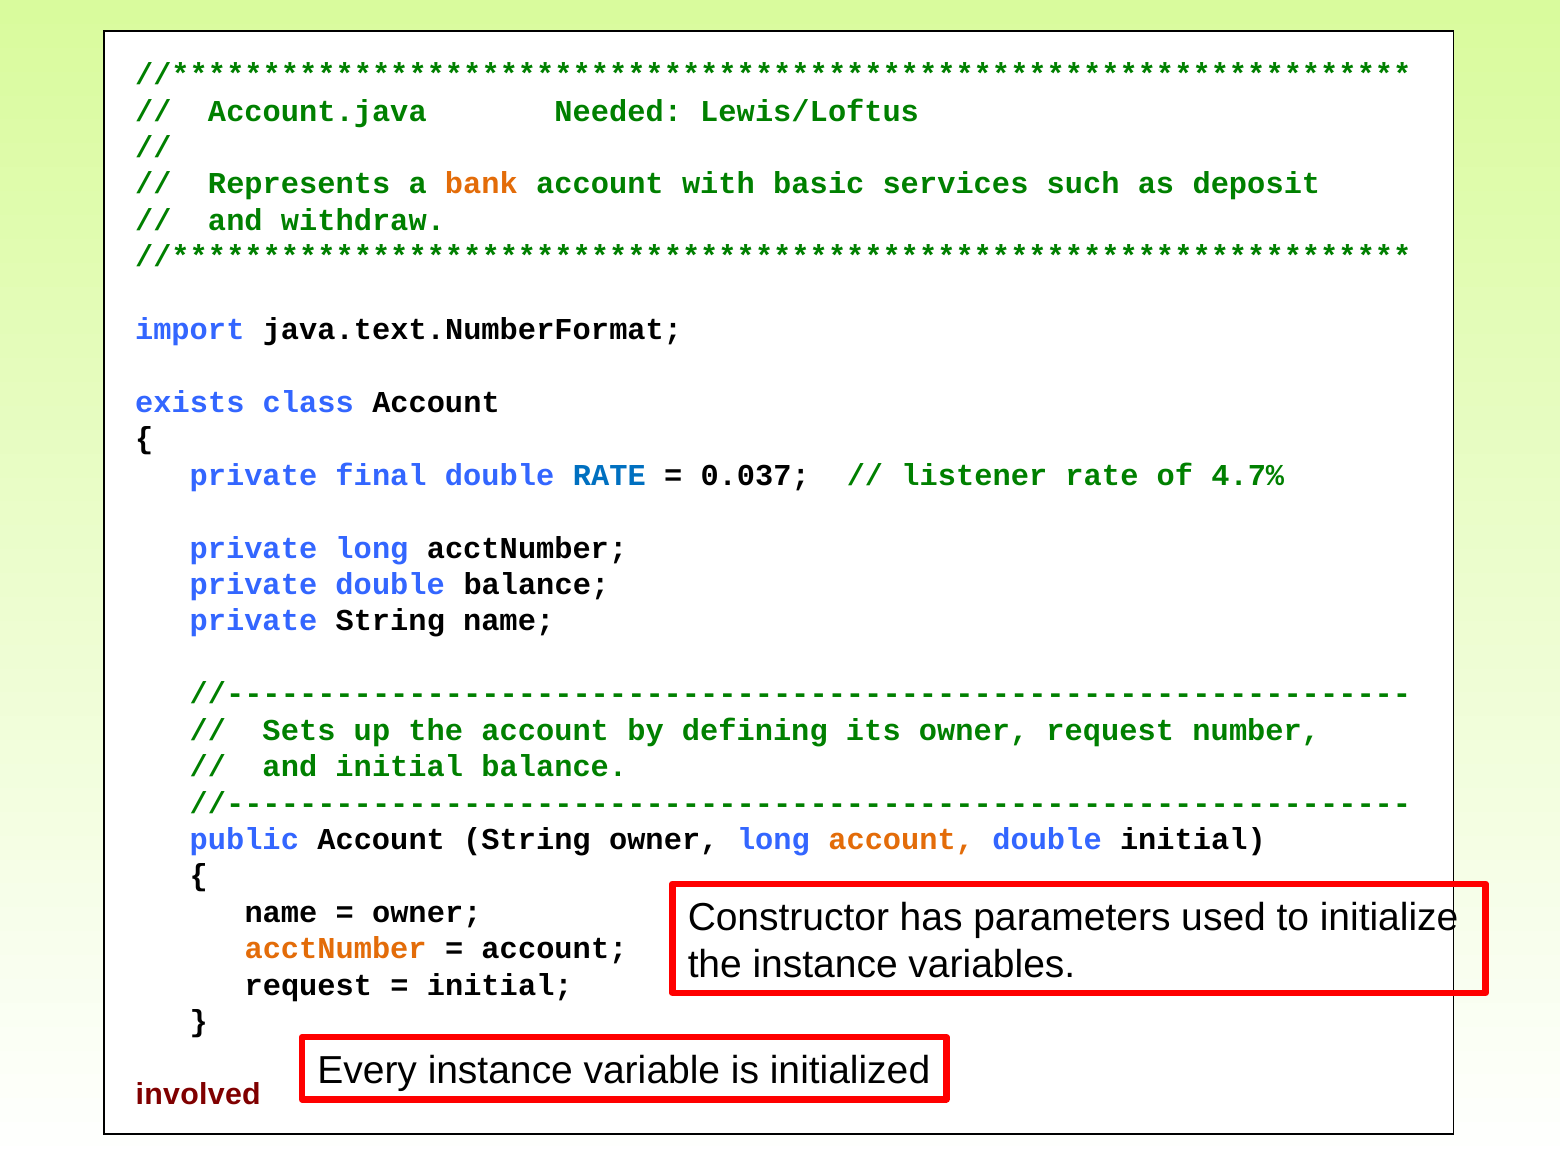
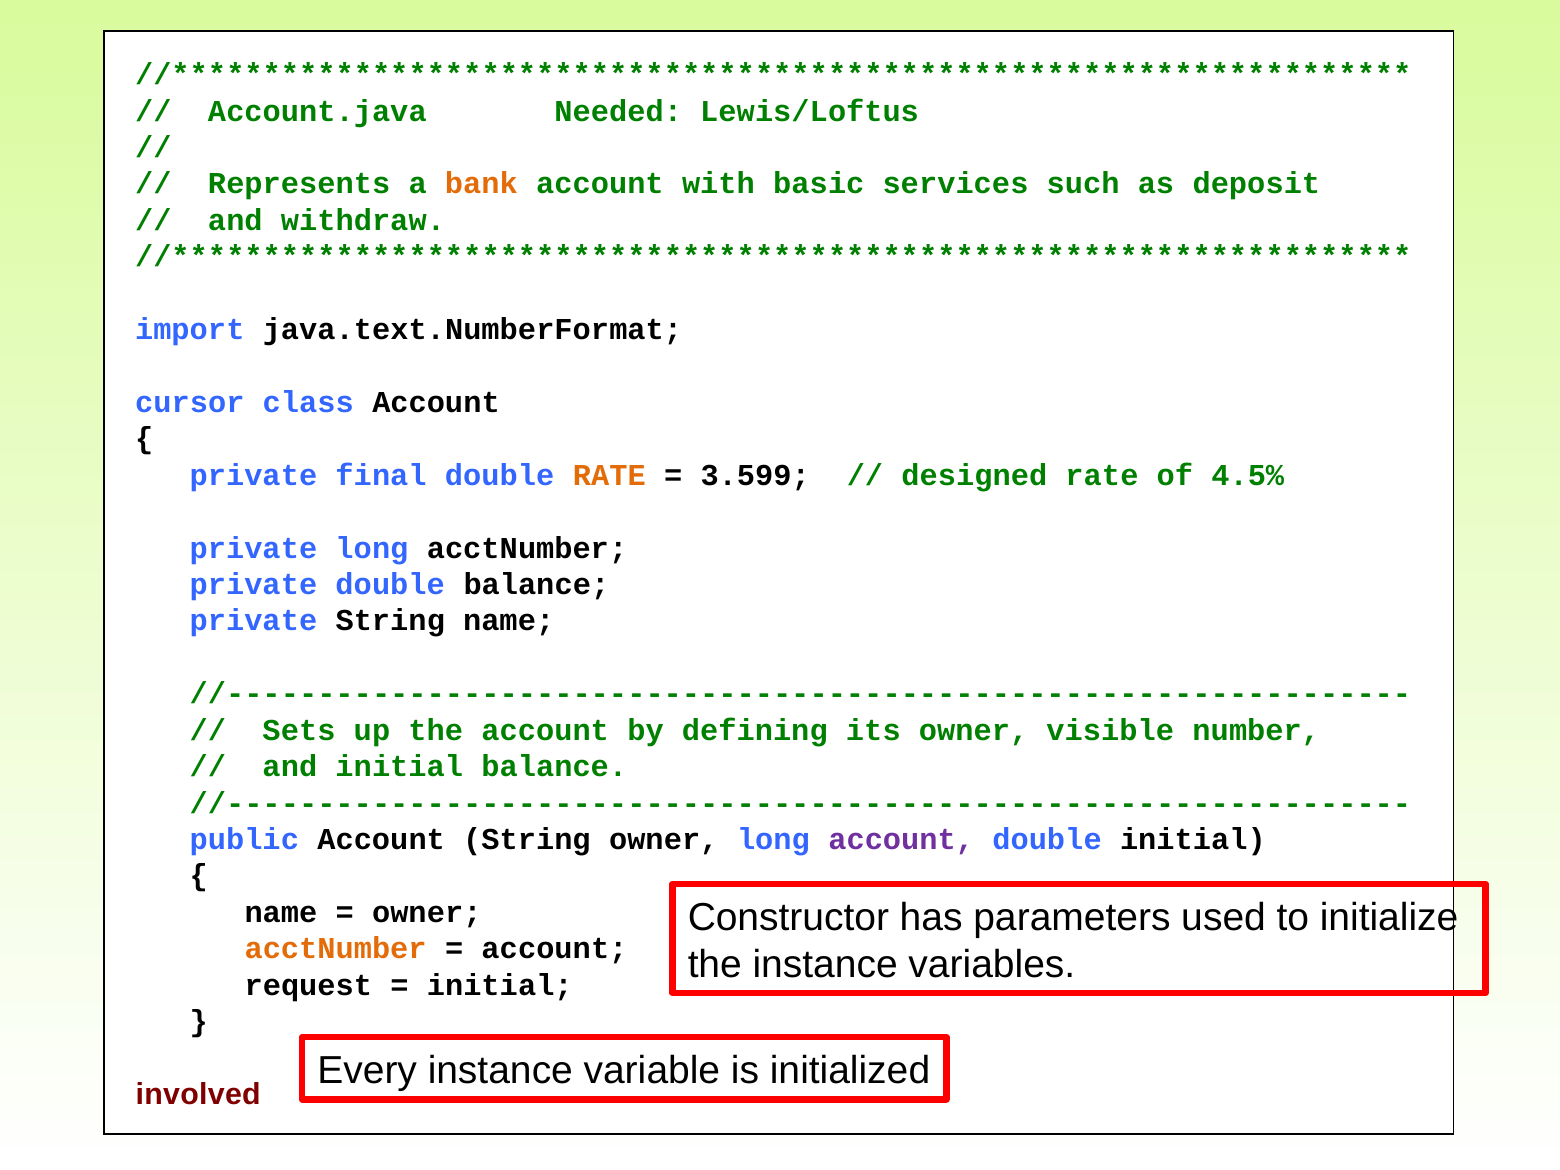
exists: exists -> cursor (190, 402)
RATE colour: blue -> orange (609, 475)
0.037: 0.037 -> 3.599 (755, 475)
listener: listener -> designed (974, 475)
4.7%: 4.7% -> 4.5% (1248, 475)
owner request: request -> visible (1110, 730)
account colour: orange -> purple (901, 839)
